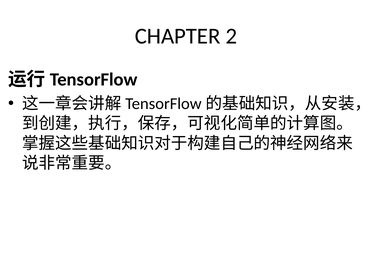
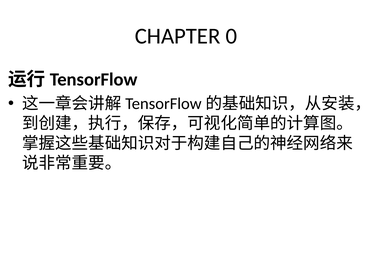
2: 2 -> 0 (231, 36)
